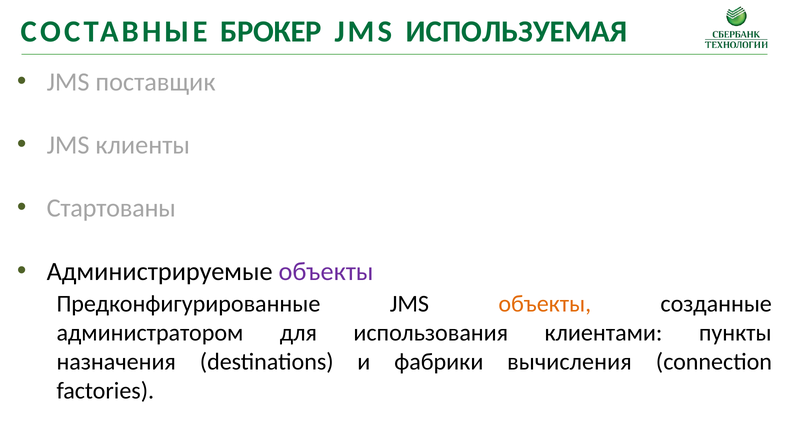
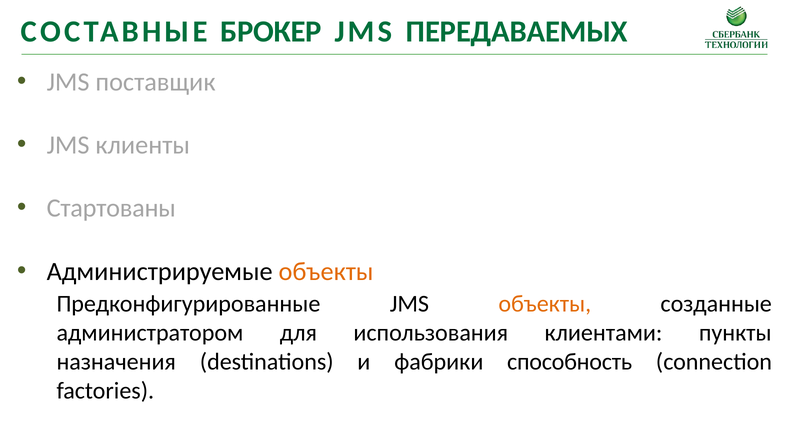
ИСПОЛЬЗУЕМАЯ: ИСПОЛЬЗУЕМАЯ -> ПЕРЕДАВАЕМЫХ (517, 31)
объекты colour: purple -> orange (326, 271)
вычисления: вычисления -> способность (570, 362)
